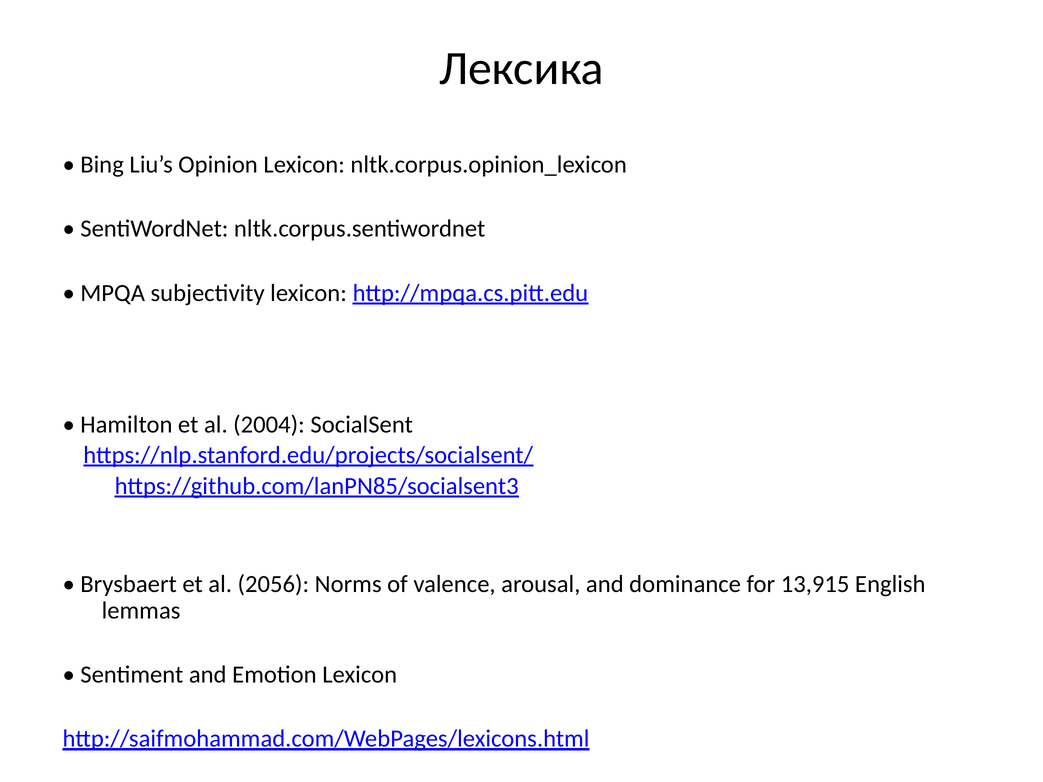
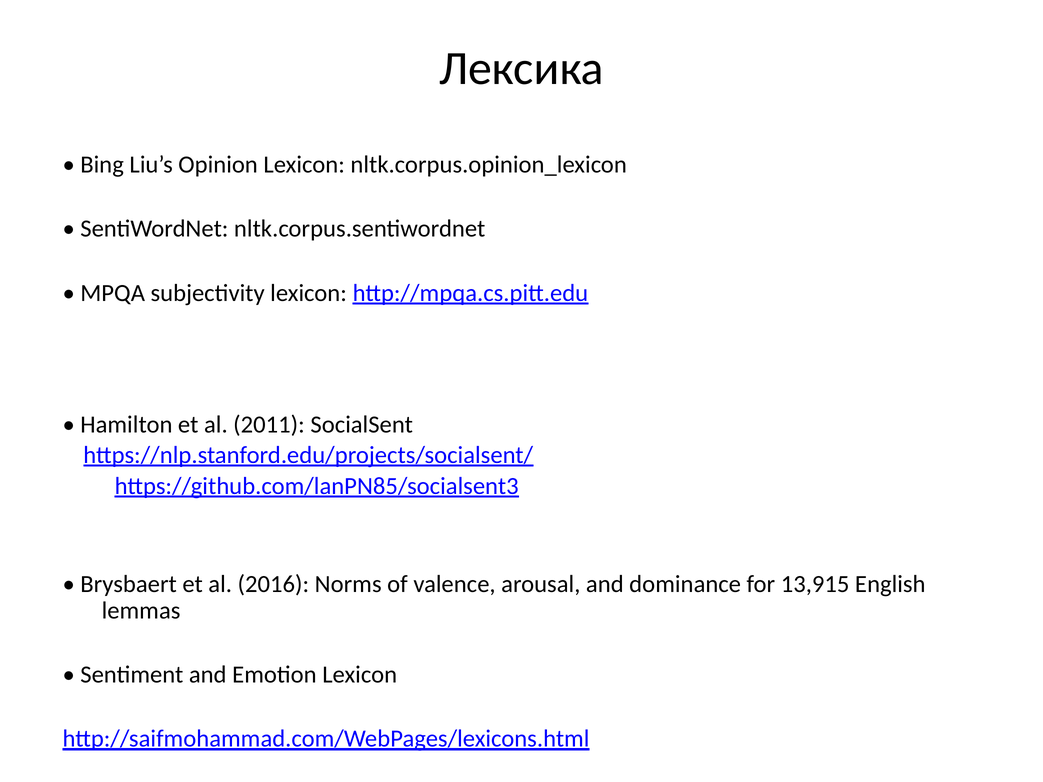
2004: 2004 -> 2011 (269, 425)
2056: 2056 -> 2016 (273, 584)
